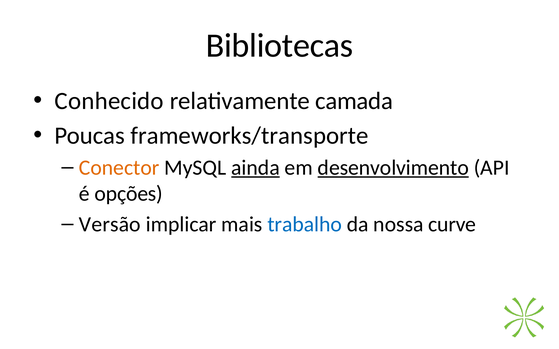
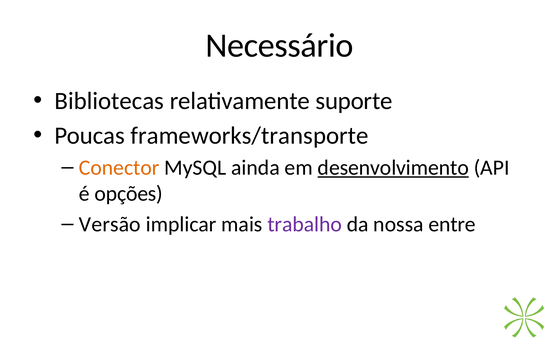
Bibliotecas: Bibliotecas -> Necessário (280, 45)
Conhecido: Conhecido -> Bibliotecas (109, 101)
camada: camada -> suporte (354, 101)
ainda underline: present -> none (255, 168)
trabalho colour: blue -> purple (305, 224)
curve: curve -> entre (452, 224)
